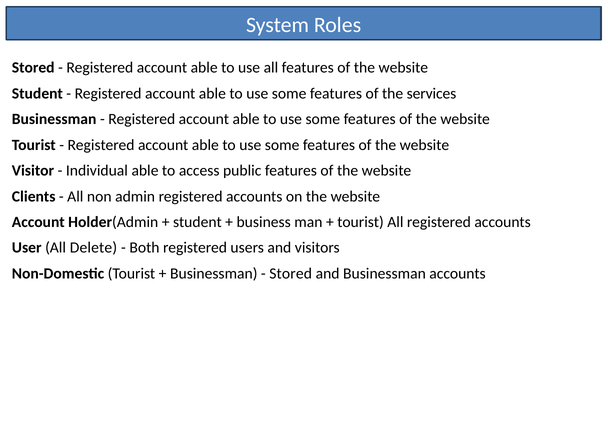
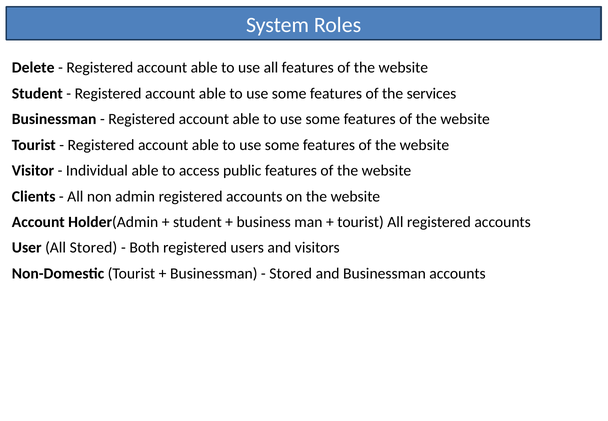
Stored: Stored -> Delete (33, 68)
All Delete: Delete -> Stored (93, 248)
